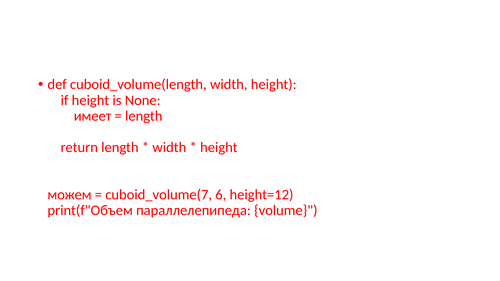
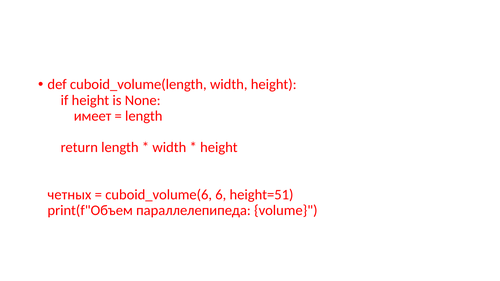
можем: можем -> четных (69, 195)
cuboid_volume(7: cuboid_volume(7 -> cuboid_volume(6 (159, 195)
height=12: height=12 -> height=51 (262, 195)
